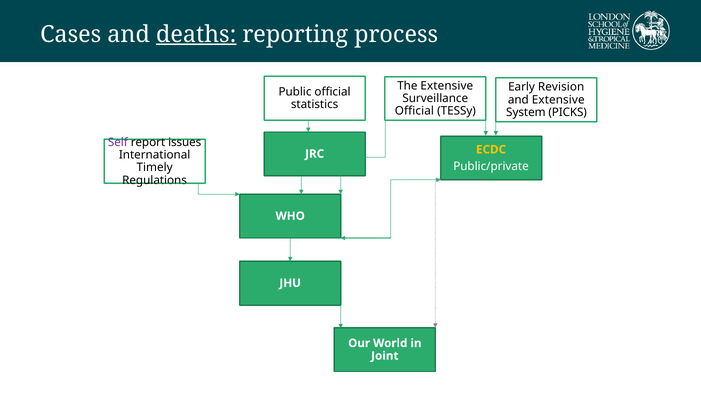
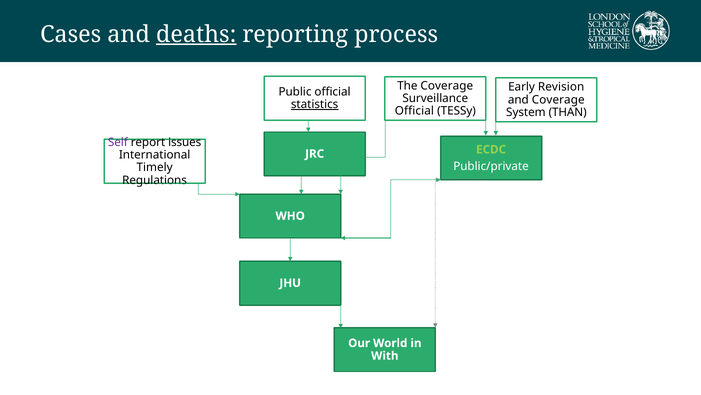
The Extensive: Extensive -> Coverage (447, 86)
and Extensive: Extensive -> Coverage (558, 100)
statistics underline: none -> present (315, 104)
PICKS: PICKS -> THAN (568, 112)
ECDC colour: yellow -> light green (491, 149)
Joint: Joint -> With (385, 355)
